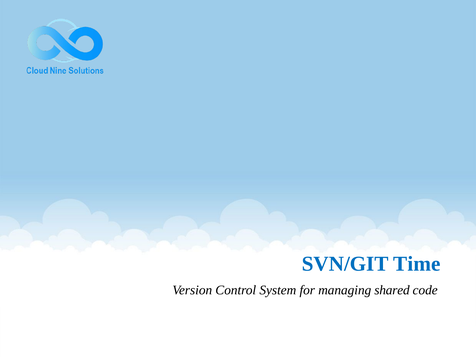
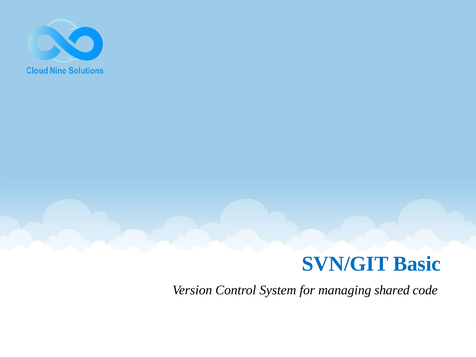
Time: Time -> Basic (417, 264)
